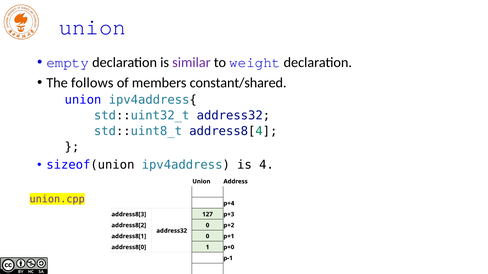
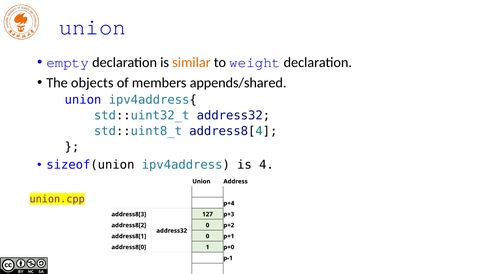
similar colour: purple -> orange (191, 63)
follows: follows -> objects (92, 83)
constant/shared: constant/shared -> appends/shared (238, 83)
